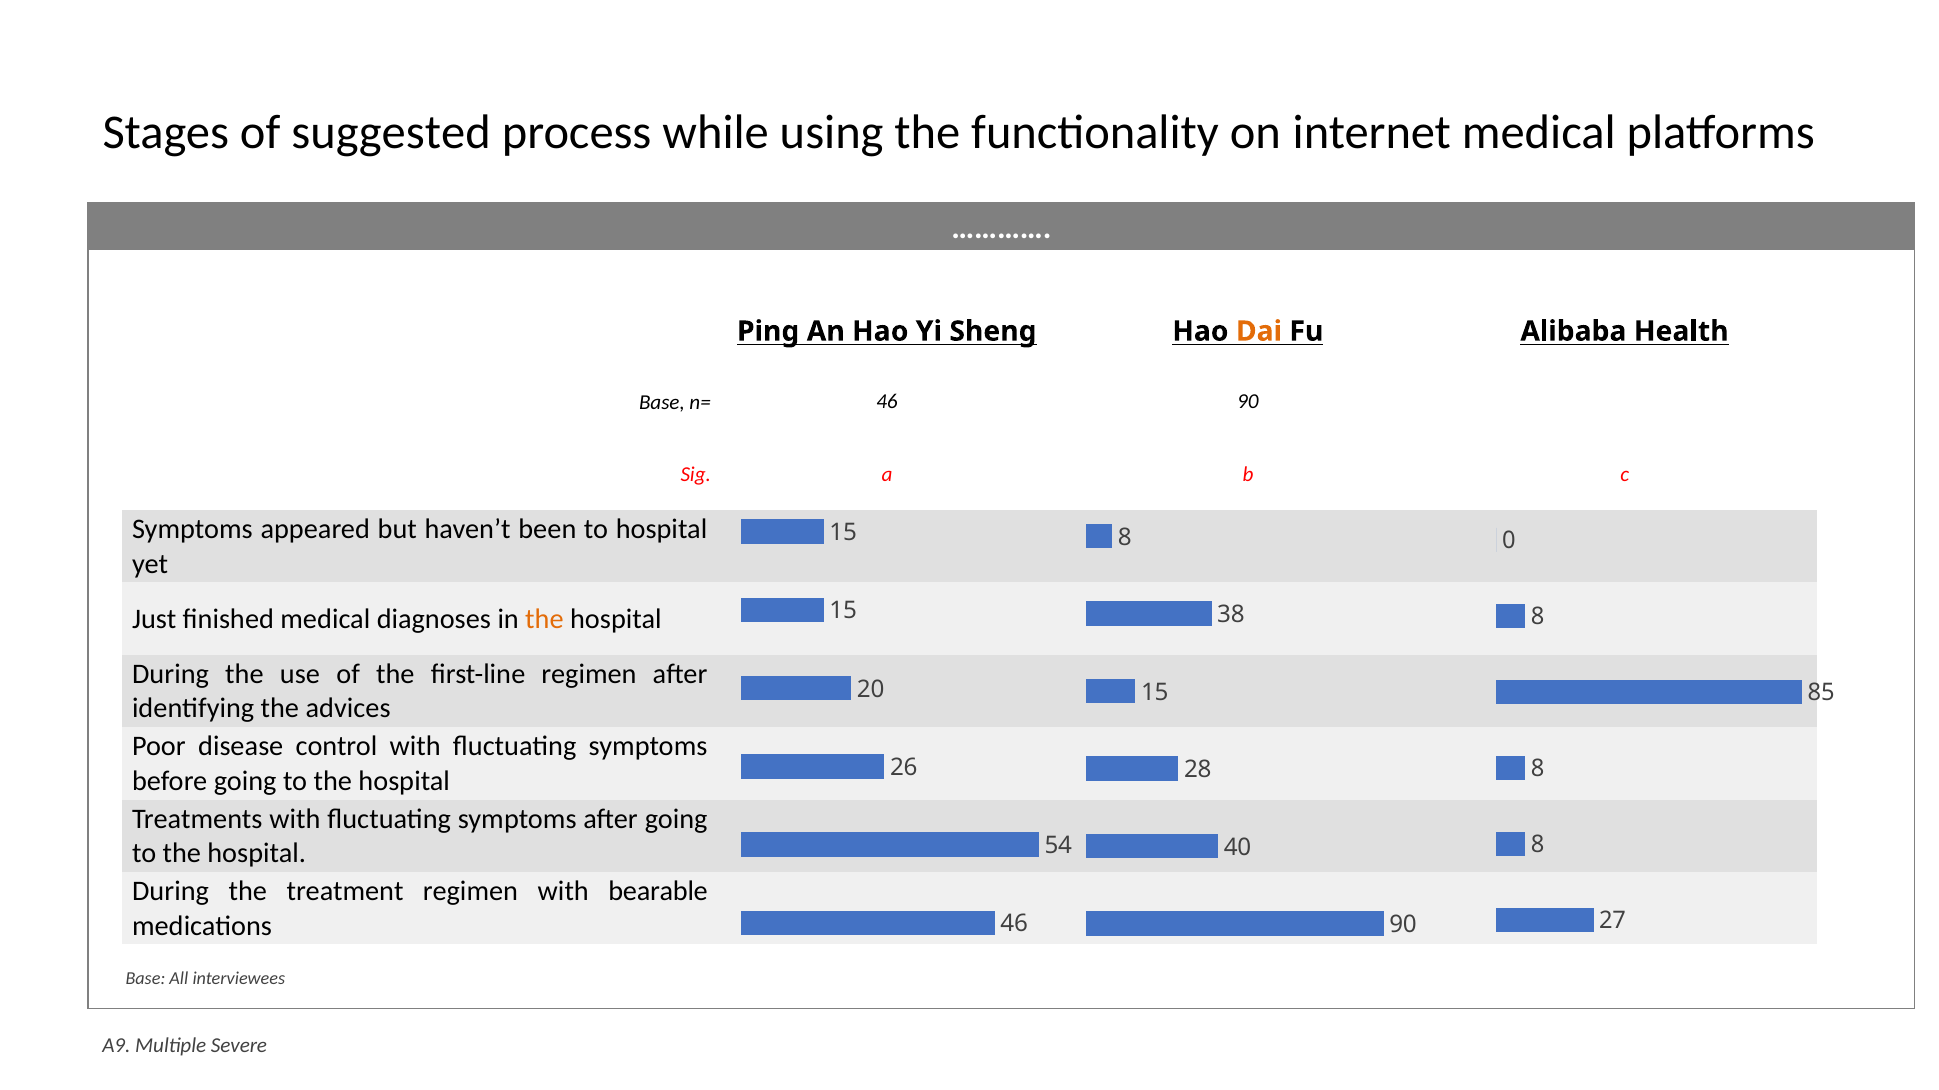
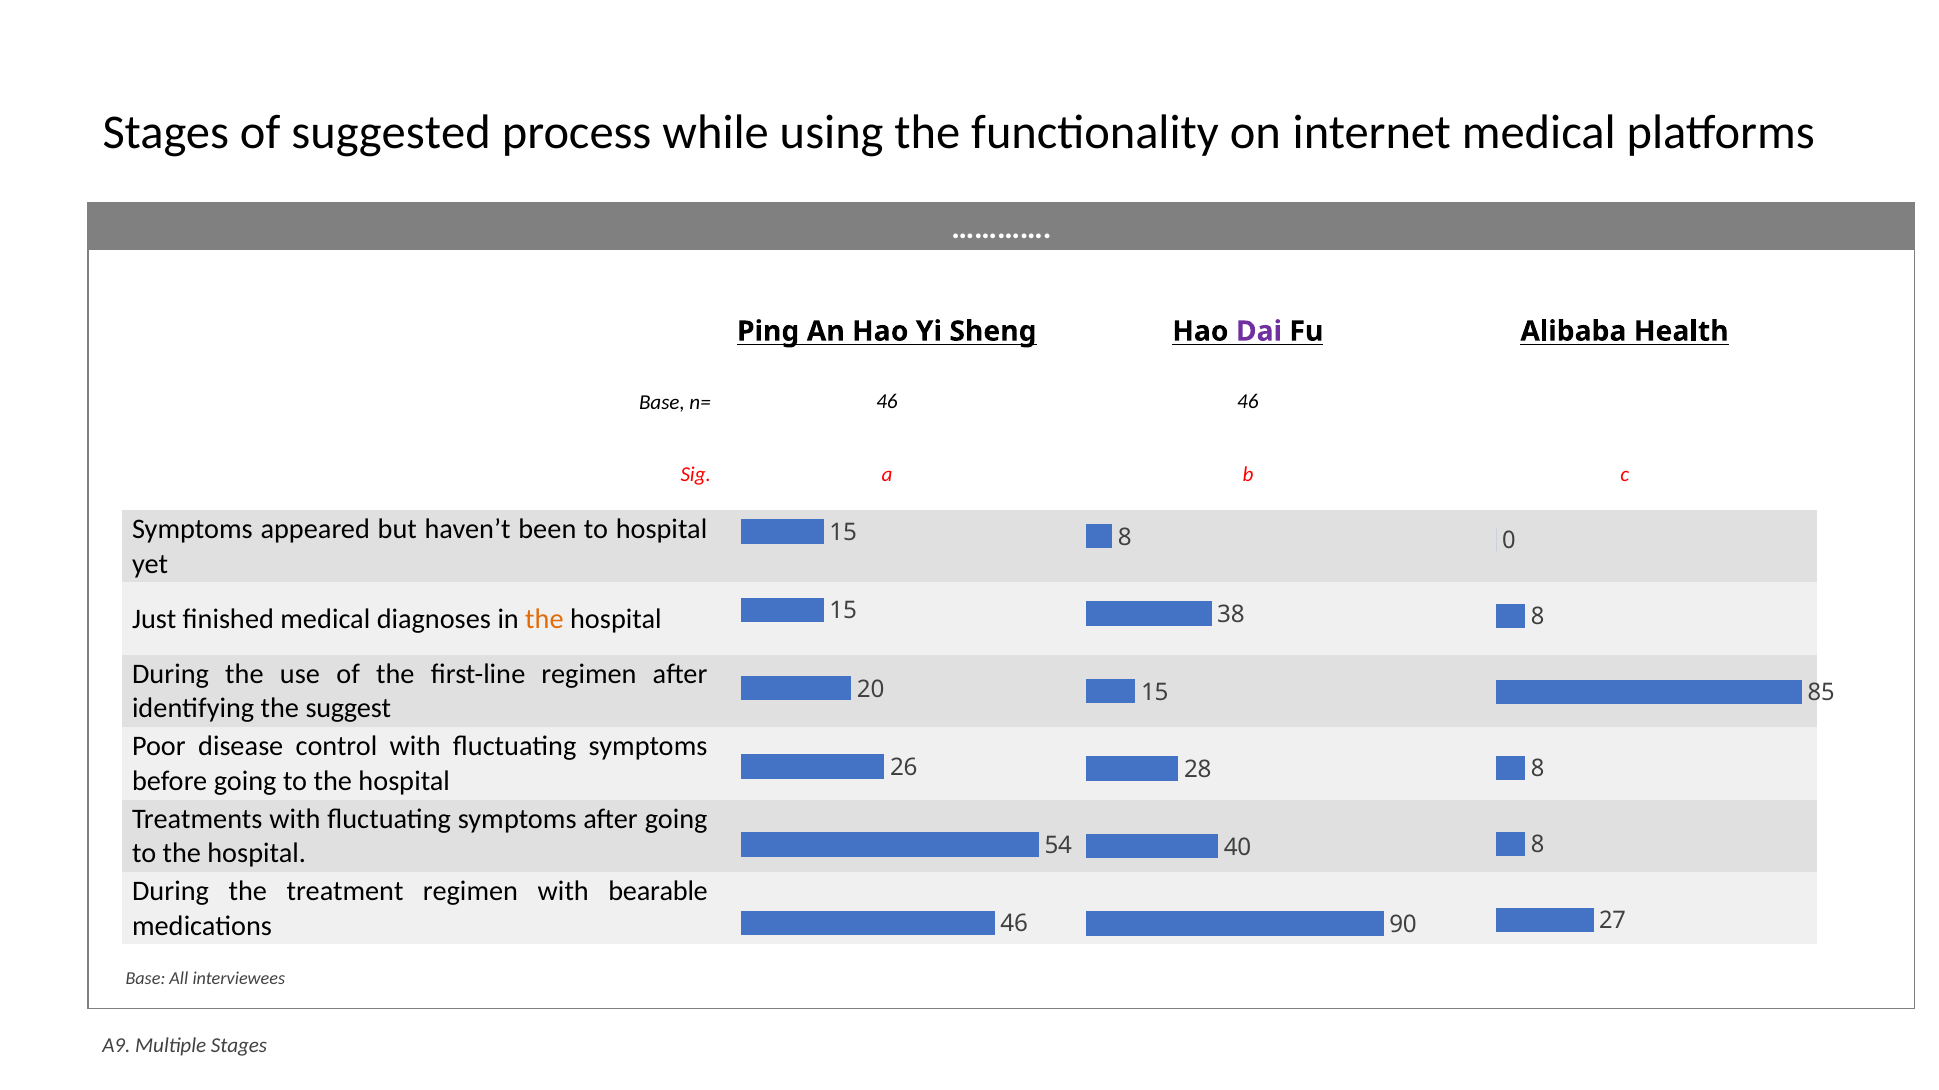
Dai colour: orange -> purple (1259, 332)
46 90: 90 -> 46 (1248, 402)
advices: advices -> suggest (348, 709)
Multiple Severe: Severe -> Stages (239, 1046)
